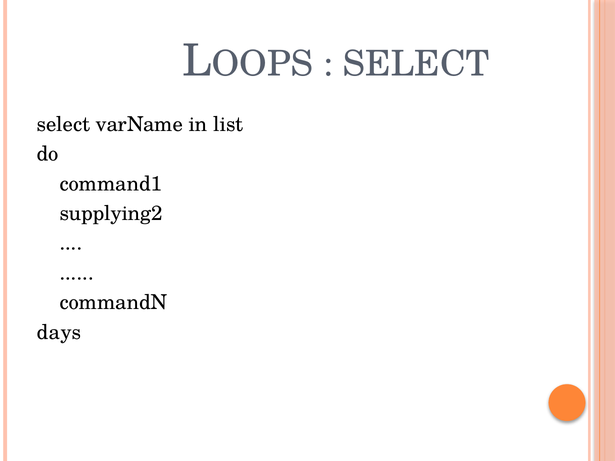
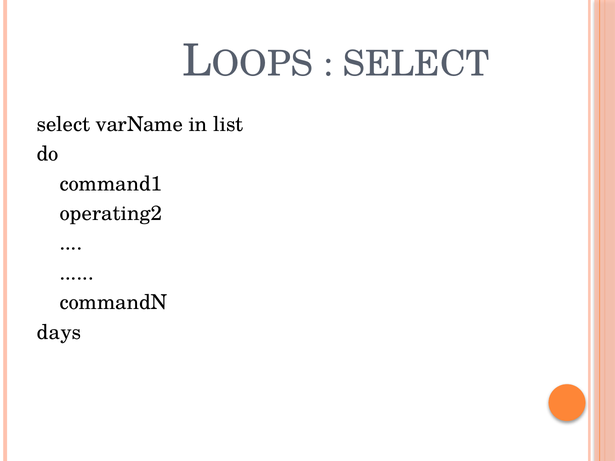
supplying2: supplying2 -> operating2 (111, 214)
